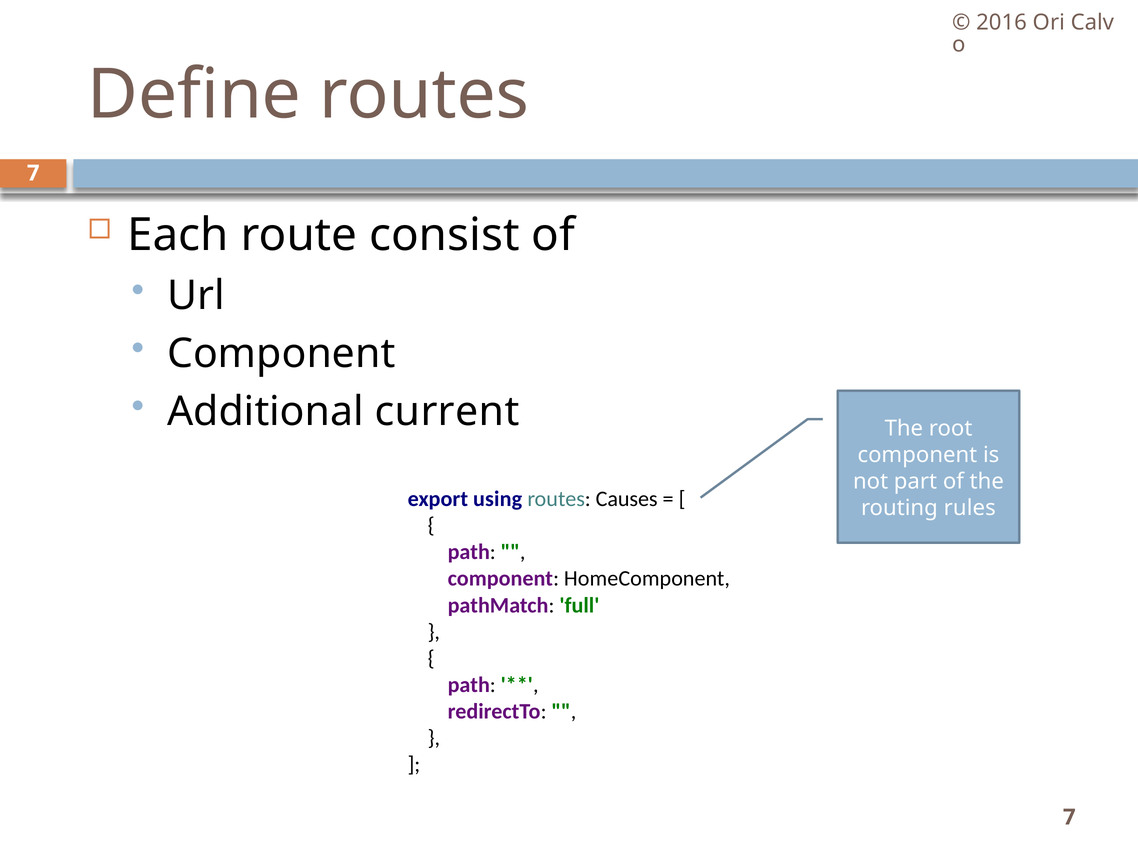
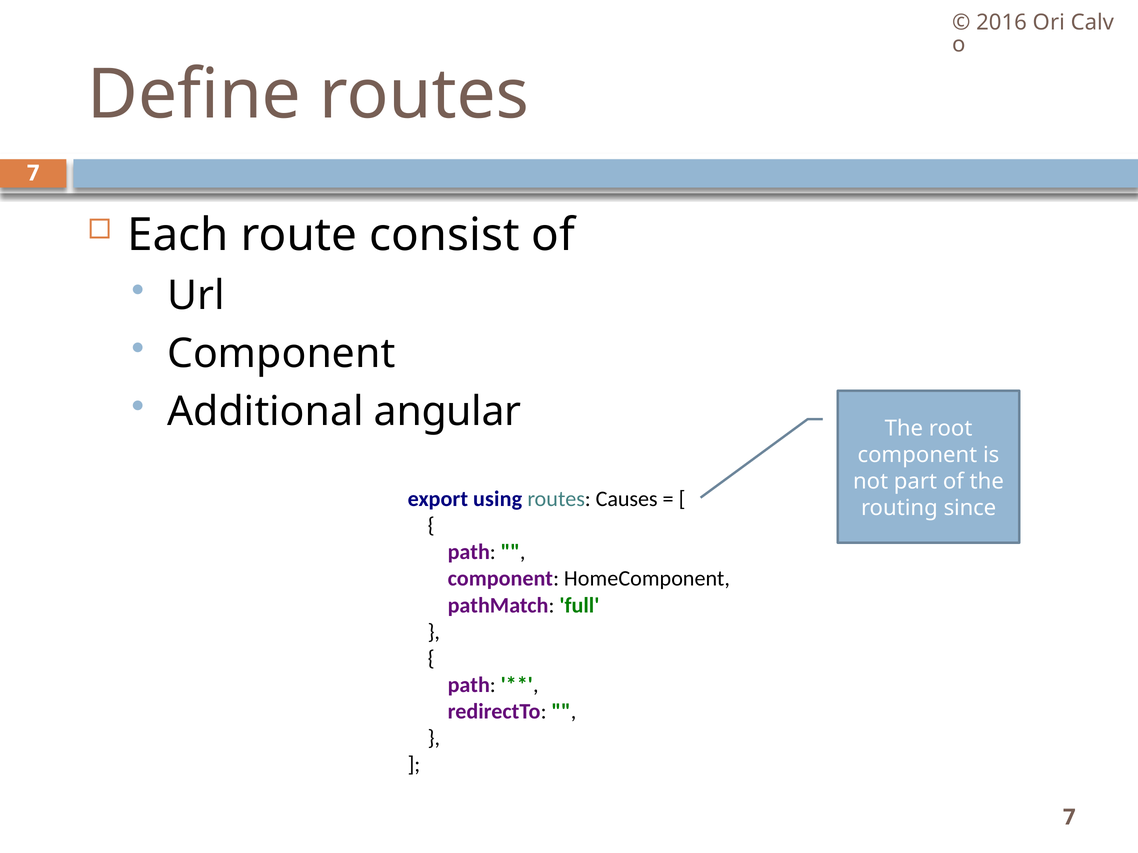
current: current -> angular (448, 412)
rules: rules -> since (970, 508)
